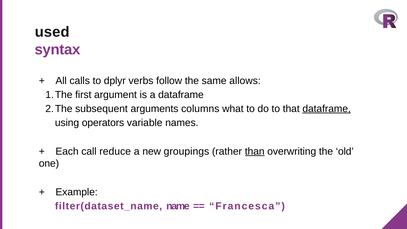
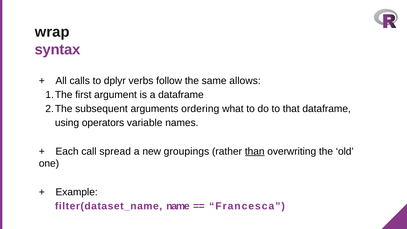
used: used -> wrap (52, 32)
columns: columns -> ordering (200, 109)
dataframe underline: present -> none (327, 109)
reduce: reduce -> spread (115, 151)
